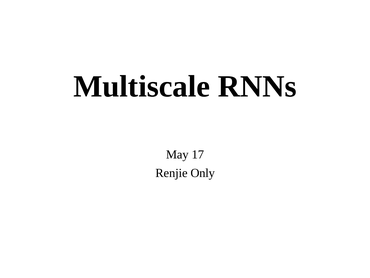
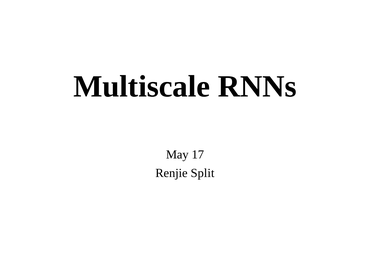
Only: Only -> Split (203, 173)
